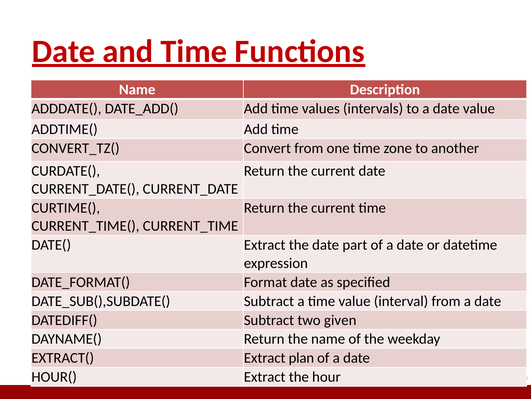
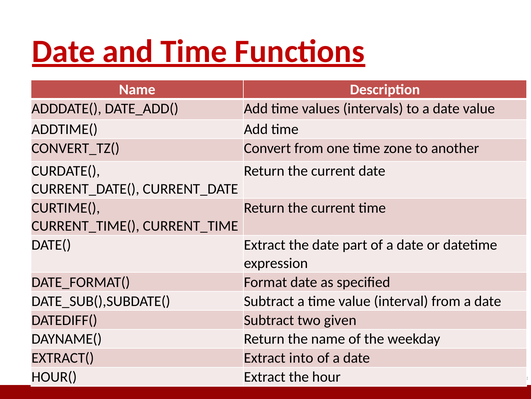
plan: plan -> into (301, 357)
